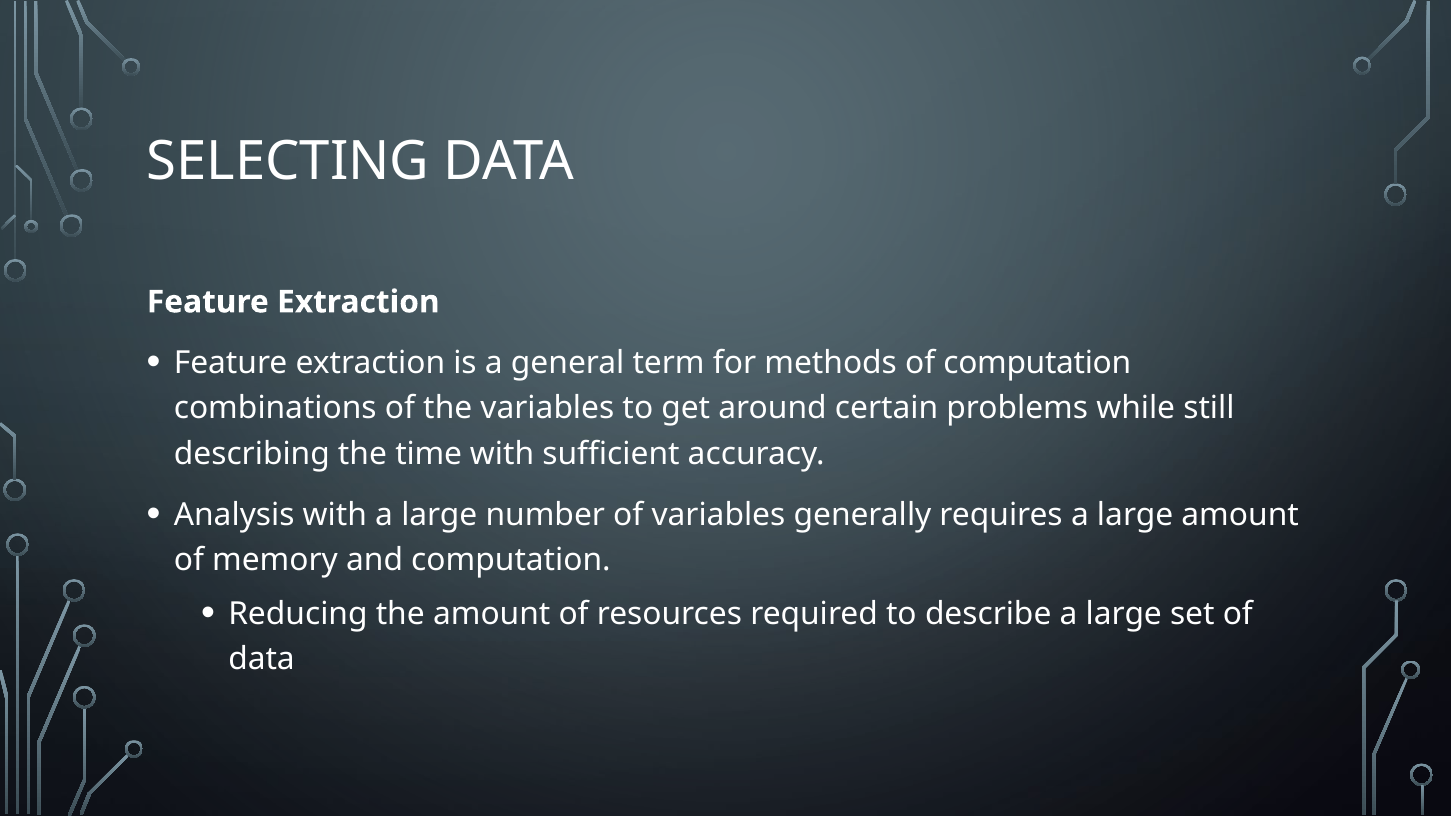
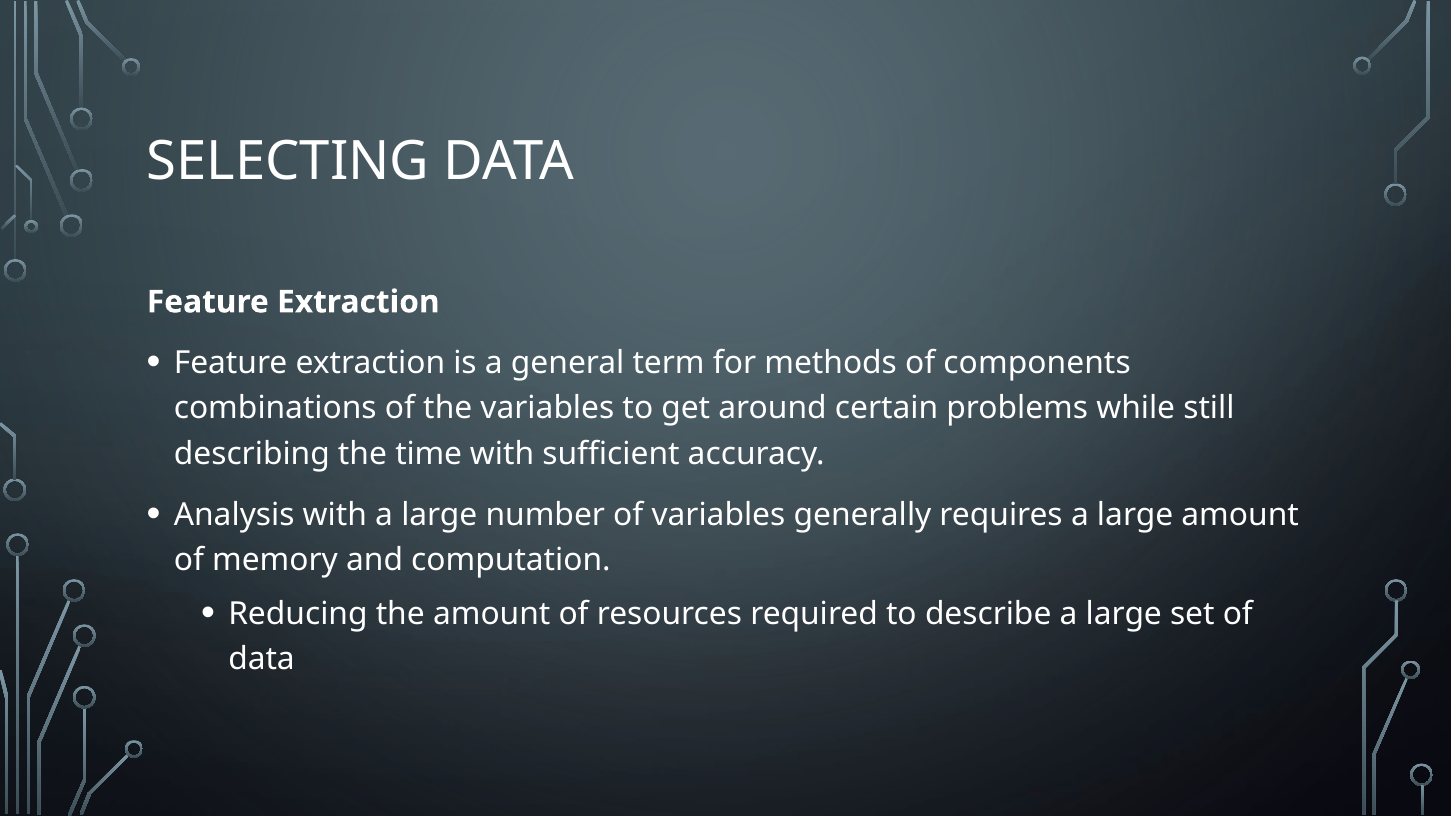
of computation: computation -> components (1037, 363)
